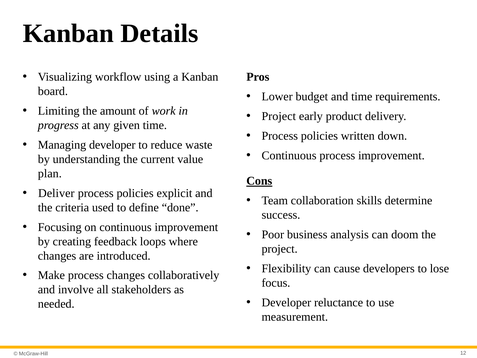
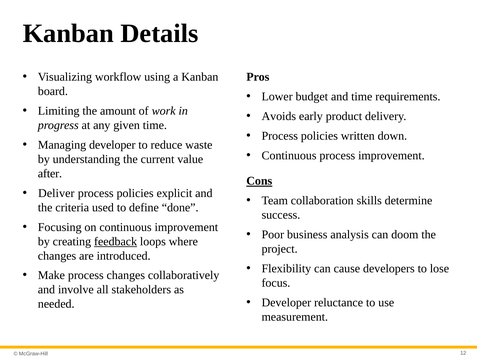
Project: Project -> Avoids (279, 116)
plan: plan -> after (50, 173)
feedback underline: none -> present (116, 241)
